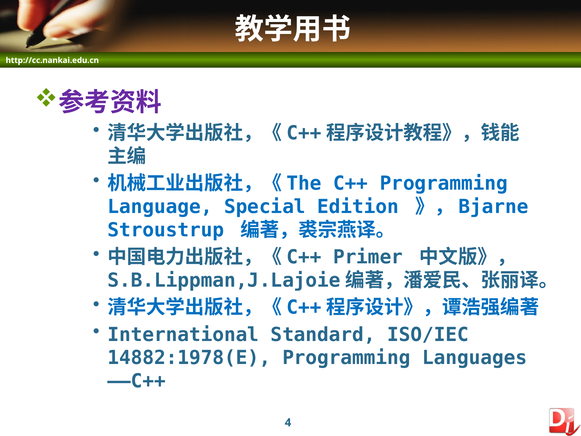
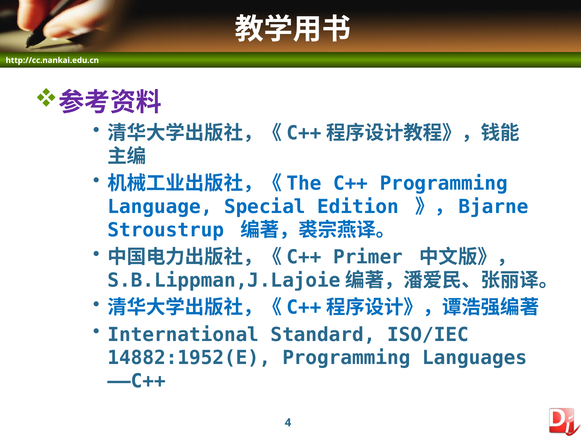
14882:1978(E: 14882:1978(E -> 14882:1952(E (189, 358)
